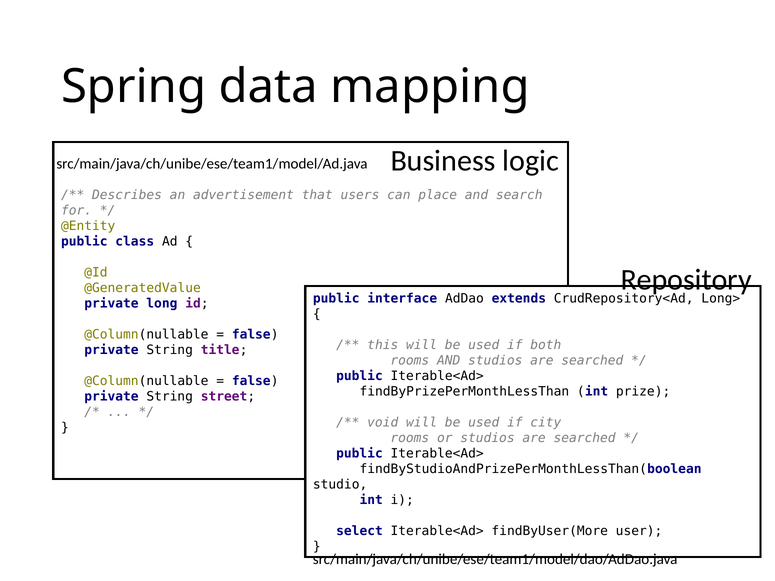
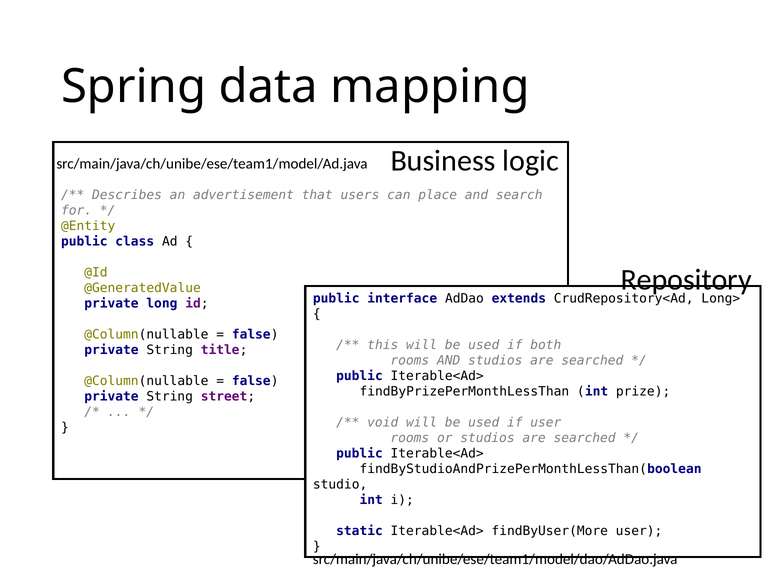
if city: city -> user (546, 423)
select: select -> static (360, 531)
